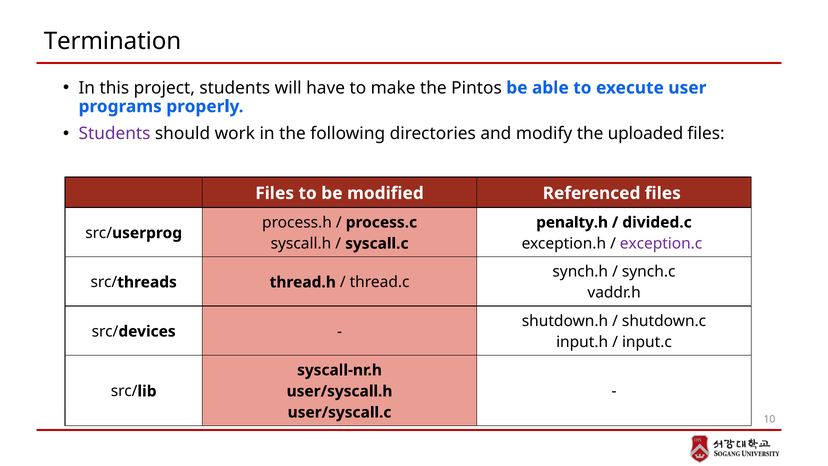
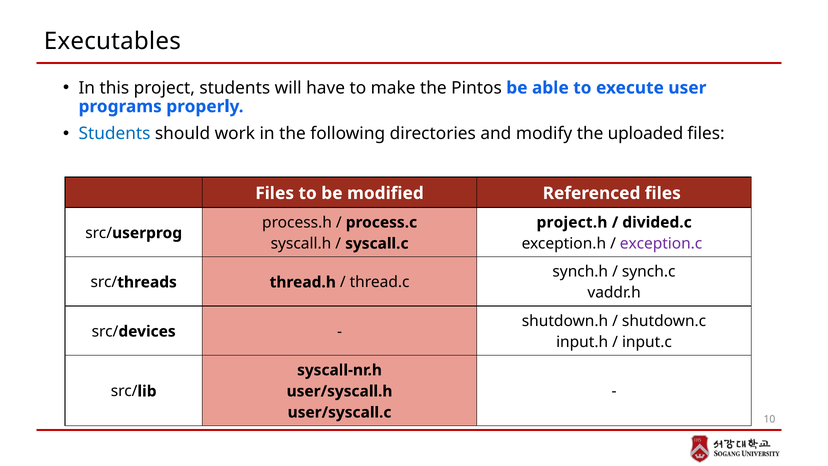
Termination: Termination -> Executables (112, 41)
Students colour: purple -> blue (115, 134)
penalty.h: penalty.h -> project.h (572, 222)
